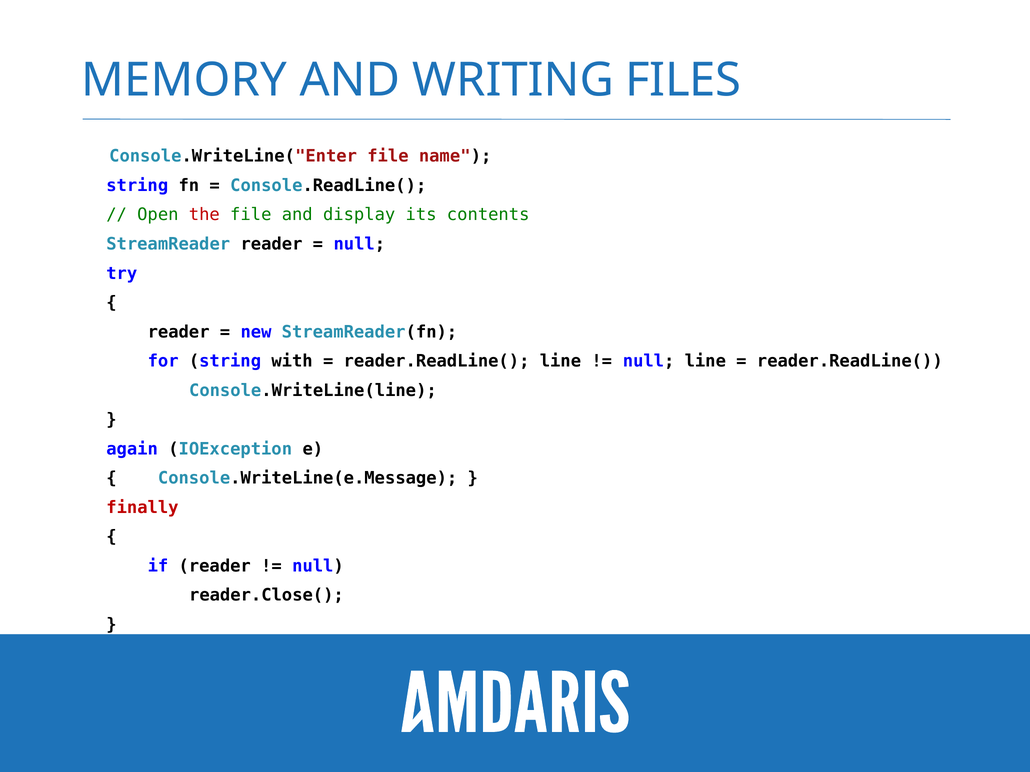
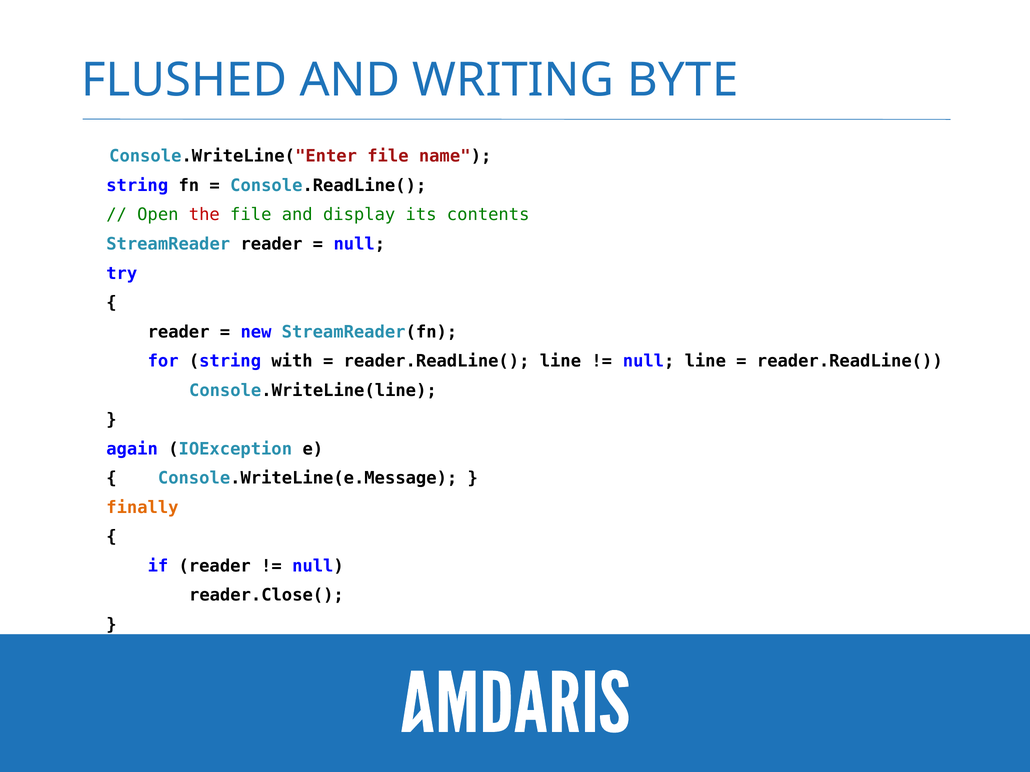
MEMORY: MEMORY -> FLUSHED (184, 80)
FILES: FILES -> BYTE (683, 80)
finally colour: red -> orange (142, 508)
